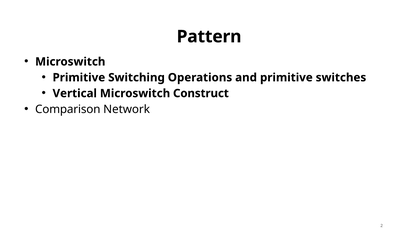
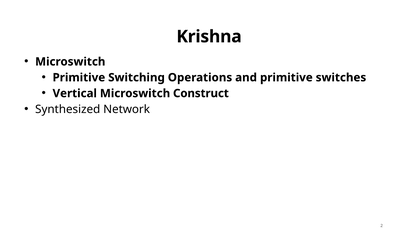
Pattern: Pattern -> Krishna (209, 37)
Comparison: Comparison -> Synthesized (68, 109)
